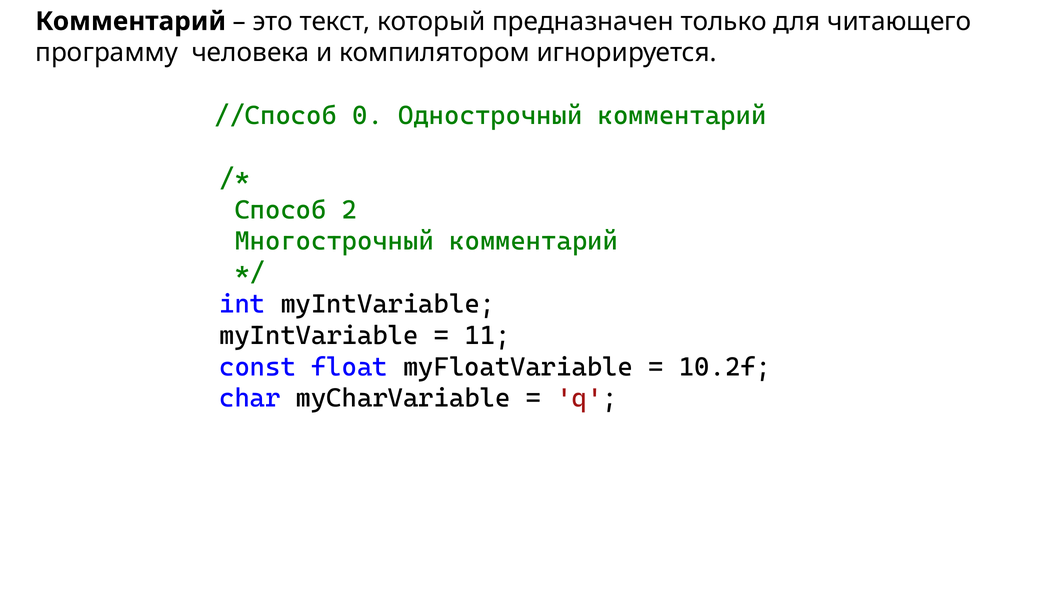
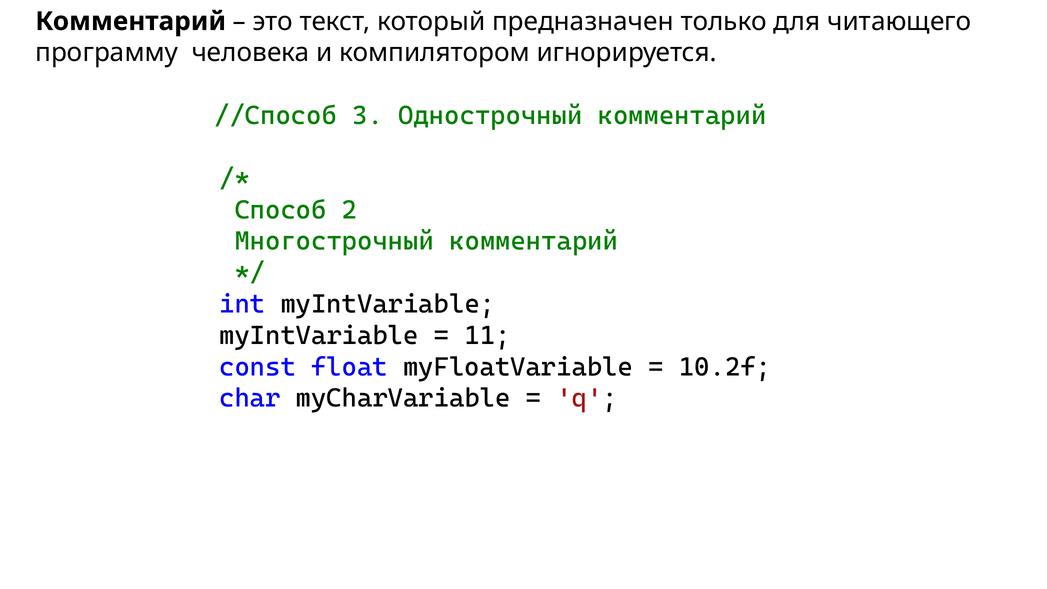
0: 0 -> 3 (368, 116)
